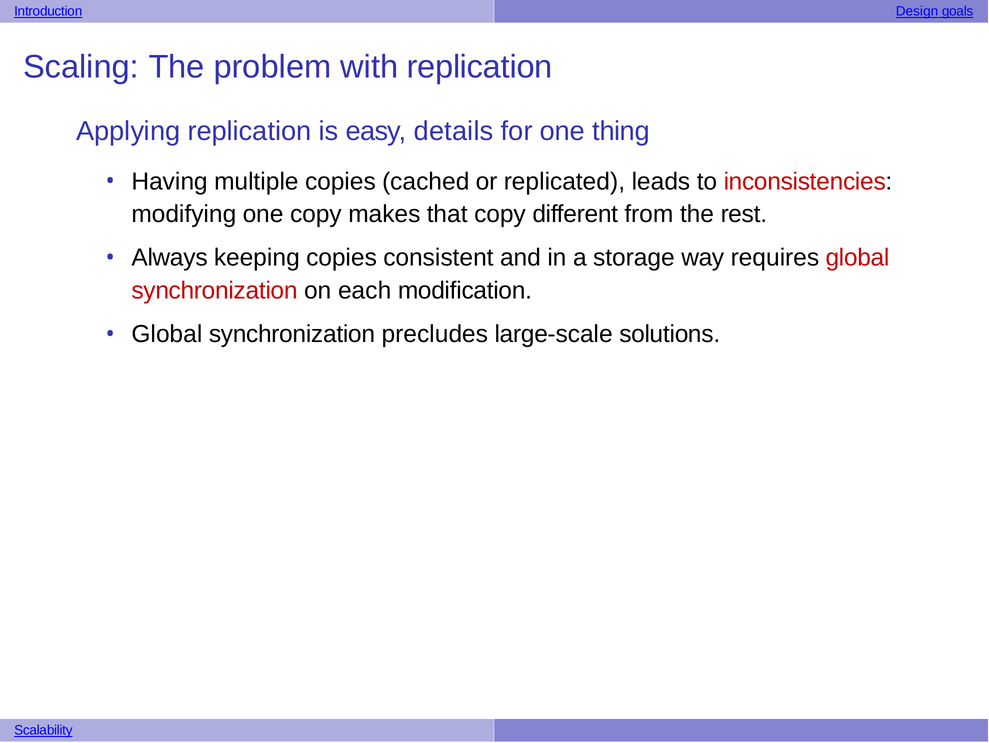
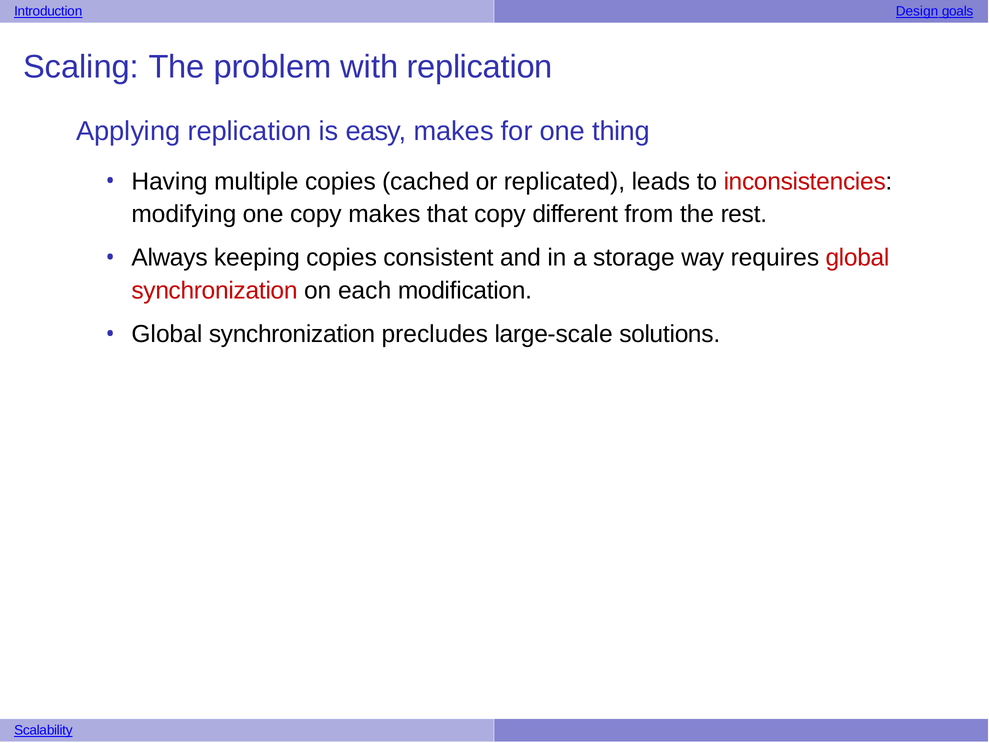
easy details: details -> makes (454, 131)
